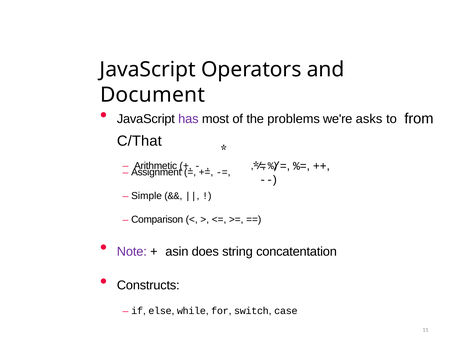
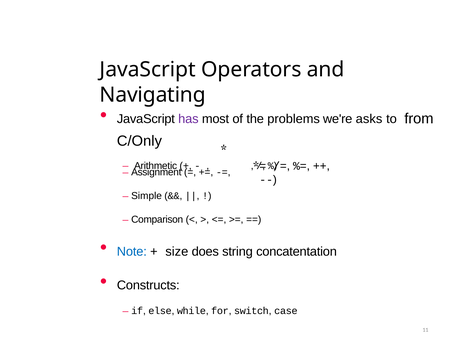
Document: Document -> Navigating (153, 95)
C/That: C/That -> C/Only (139, 141)
Note colour: purple -> blue (132, 251)
asin: asin -> size (177, 251)
